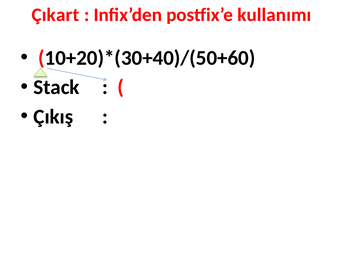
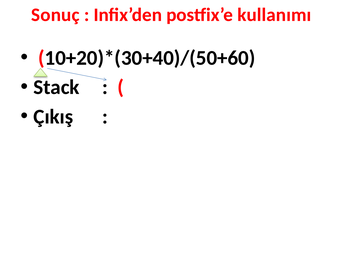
Çıkart: Çıkart -> Sonuç (55, 15)
